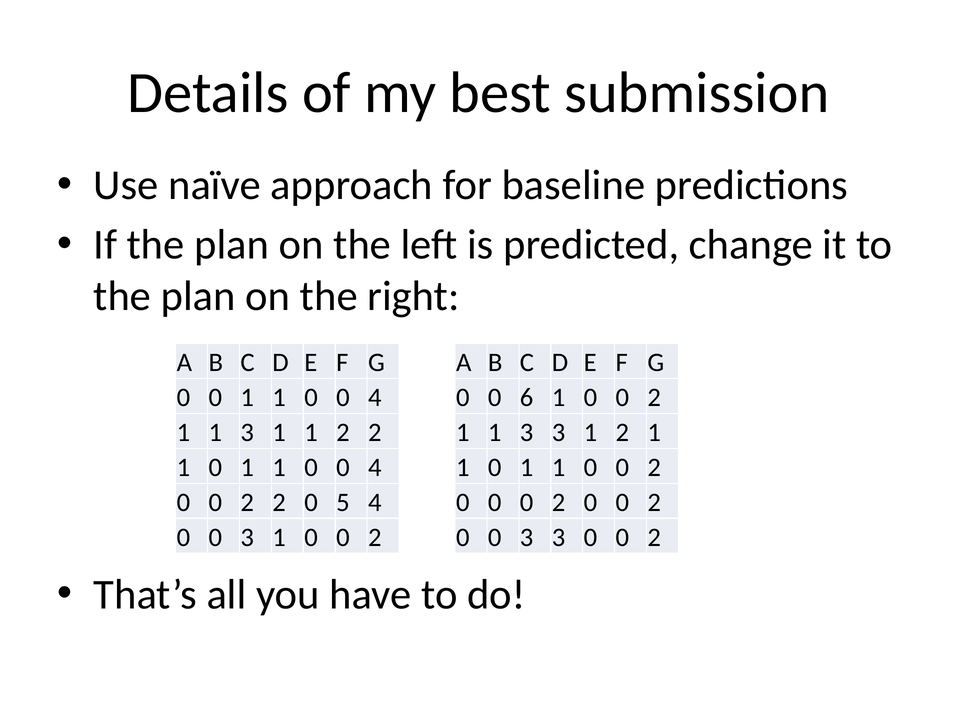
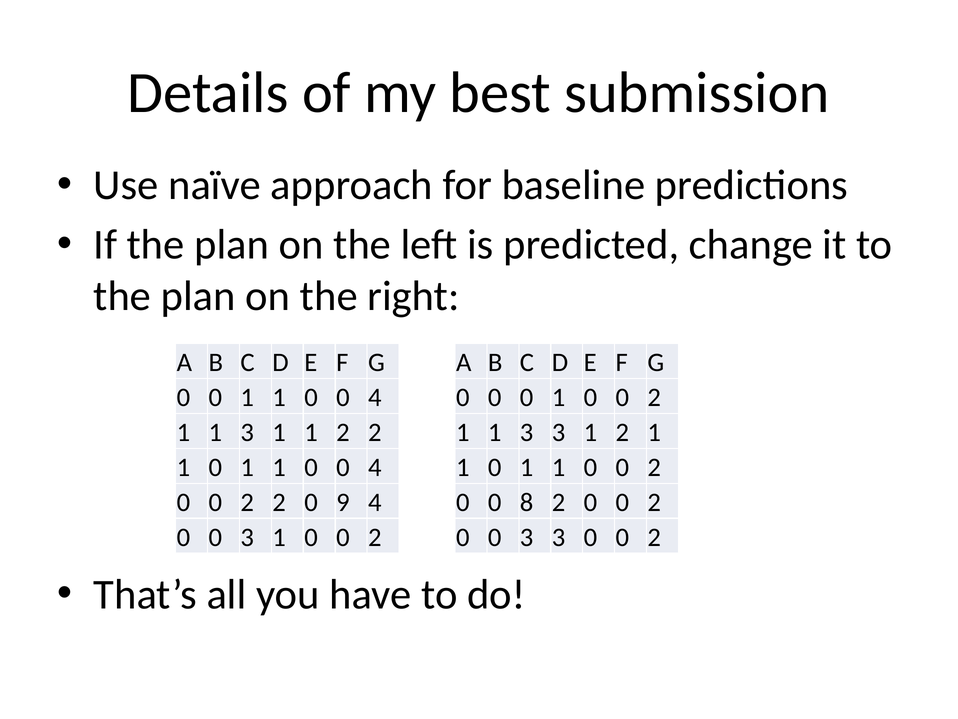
0 0 6: 6 -> 0 (527, 397)
5: 5 -> 9 (343, 502)
0 0 0: 0 -> 8 (527, 502)
